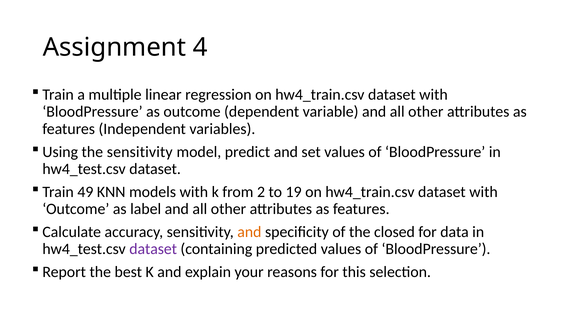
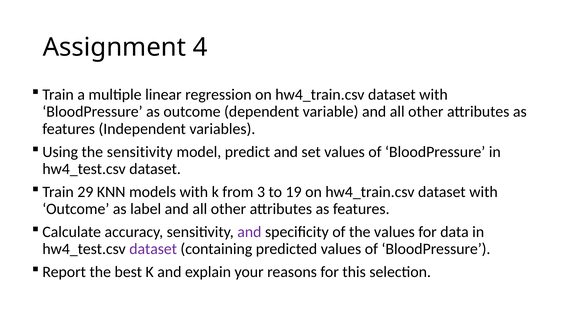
49: 49 -> 29 (85, 192)
2: 2 -> 3 (261, 192)
and colour: orange -> purple (249, 232)
the closed: closed -> values (394, 232)
